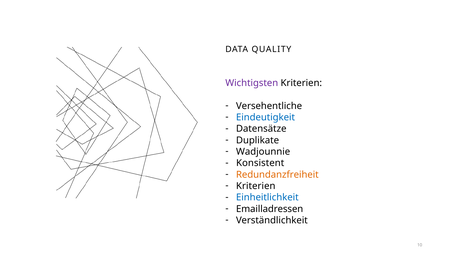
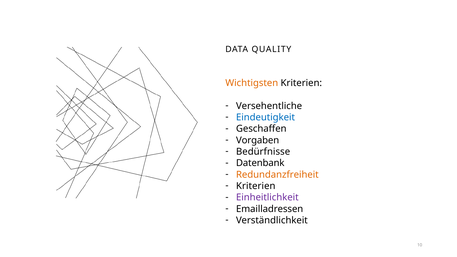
Wichtigsten colour: purple -> orange (252, 83)
Datensätze: Datensätze -> Geschaffen (261, 129)
Duplikate: Duplikate -> Vorgaben (258, 140)
Wadjounnie: Wadjounnie -> Bedürfnisse (263, 152)
Konsistent: Konsistent -> Datenbank (260, 163)
Einheitlichkeit colour: blue -> purple (267, 197)
